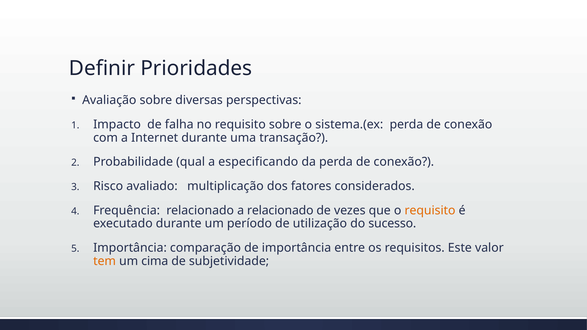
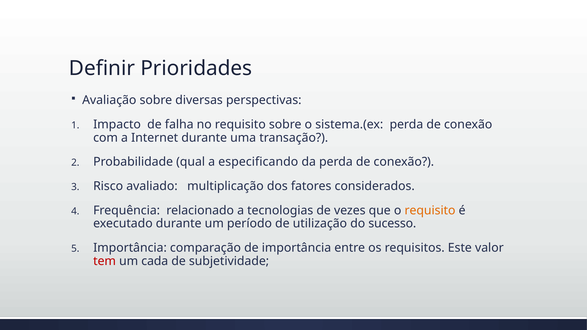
a relacionado: relacionado -> tecnologias (280, 210)
tem colour: orange -> red (105, 261)
cima: cima -> cada (155, 261)
